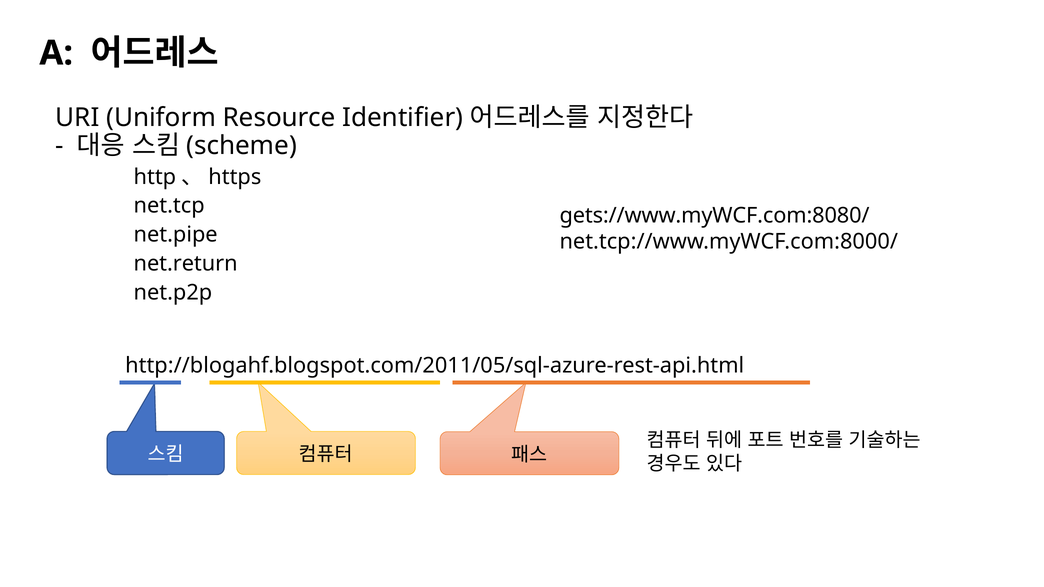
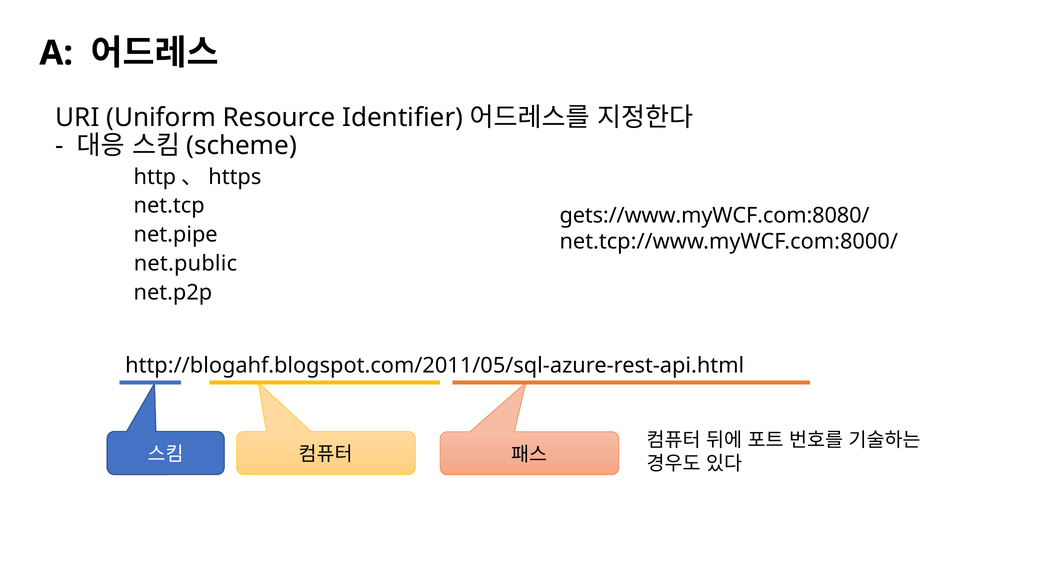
net.return: net.return -> net.public (185, 264)
